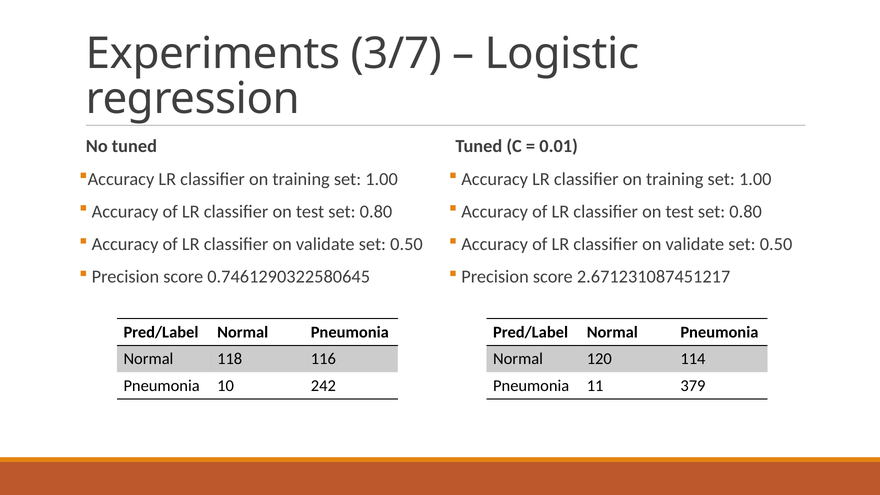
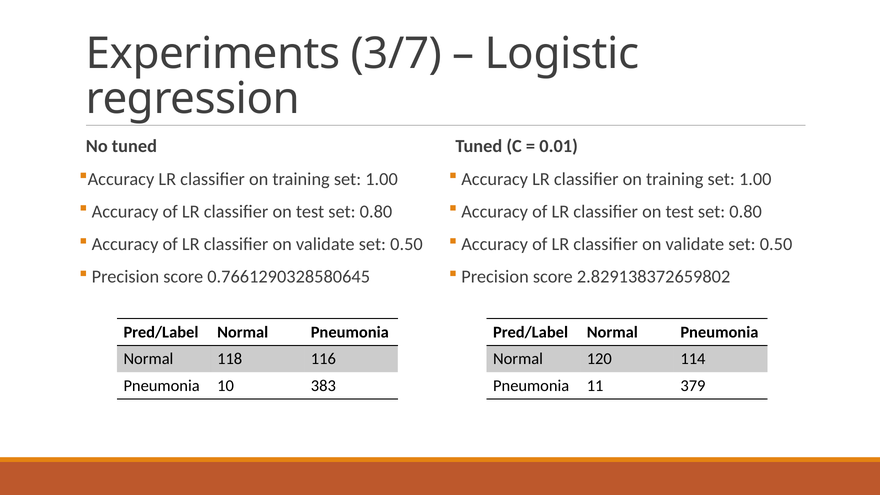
0.7461290322580645: 0.7461290322580645 -> 0.7661290328580645 (289, 277)
2.671231087451217: 2.671231087451217 -> 2.829138372659802 (654, 277)
242: 242 -> 383 (323, 386)
